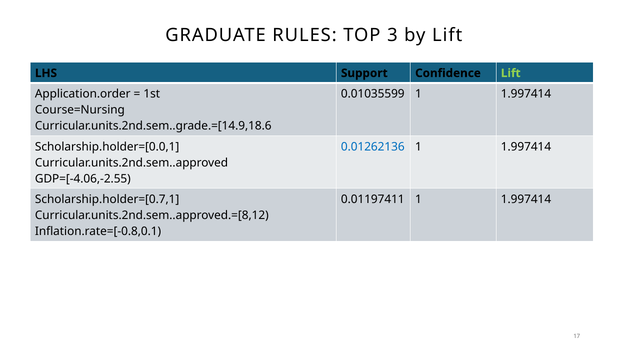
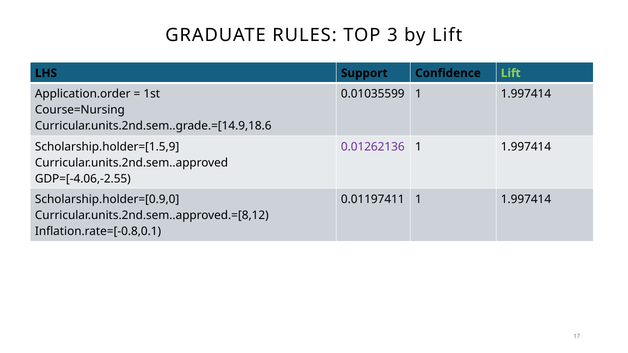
Scholarship.holder=[0.0,1: Scholarship.holder=[0.0,1 -> Scholarship.holder=[1.5,9 (107, 147)
0.01262136 colour: blue -> purple (373, 147)
Scholarship.holder=[0.7,1: Scholarship.holder=[0.7,1 -> Scholarship.holder=[0.9,0 (107, 200)
